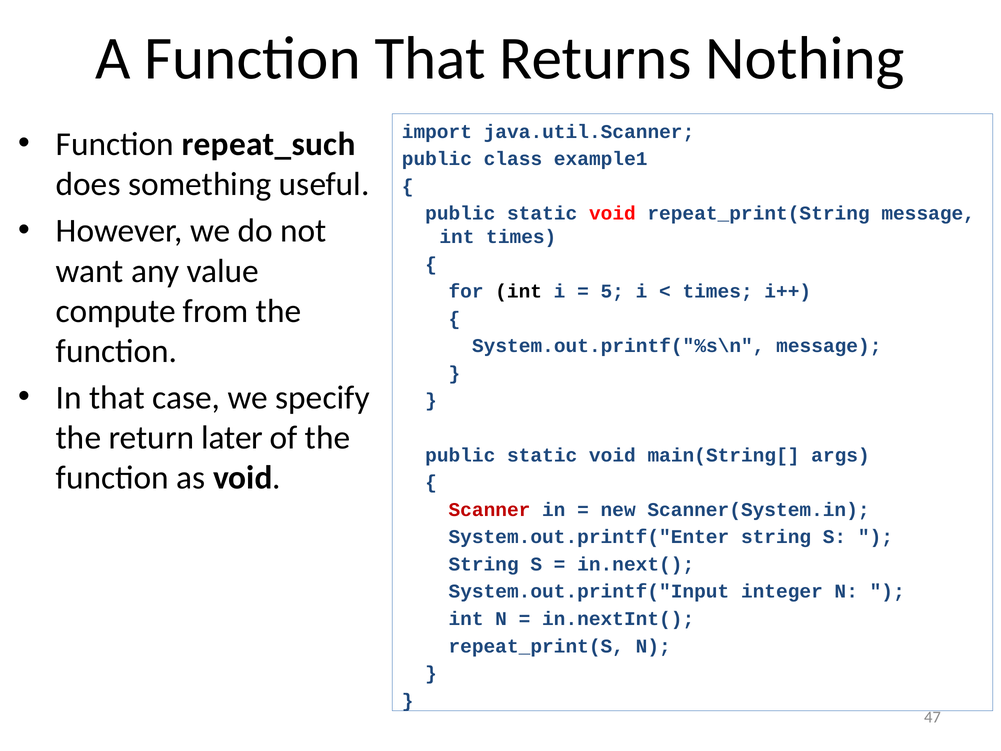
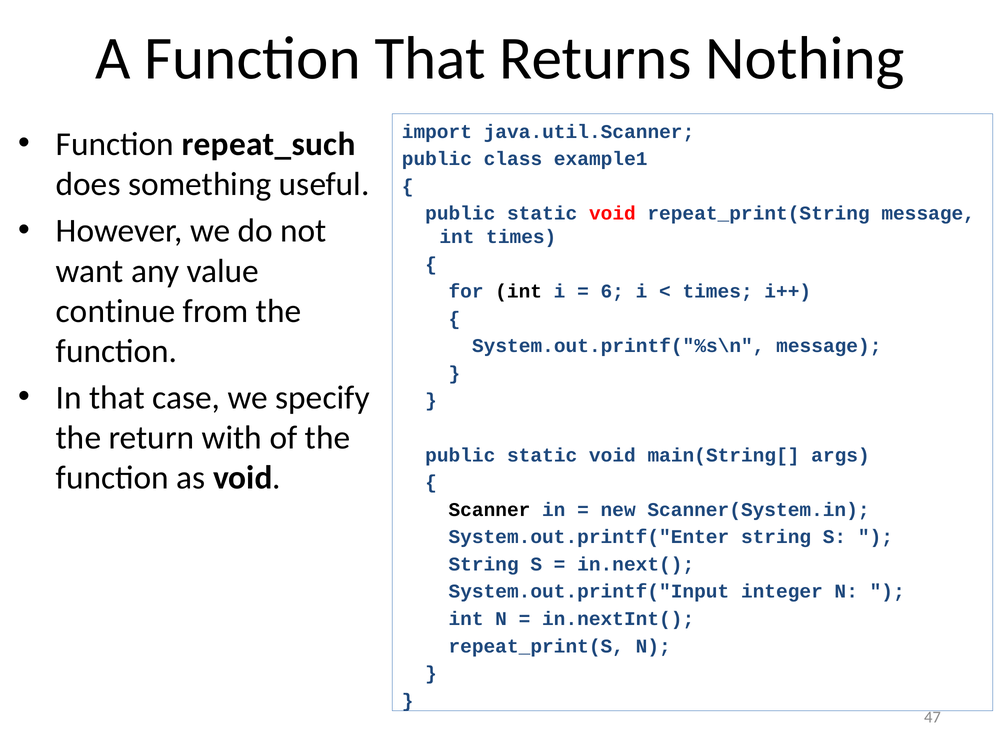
5: 5 -> 6 (612, 291)
compute: compute -> continue (116, 311)
later: later -> with (232, 438)
Scanner colour: red -> black (489, 510)
